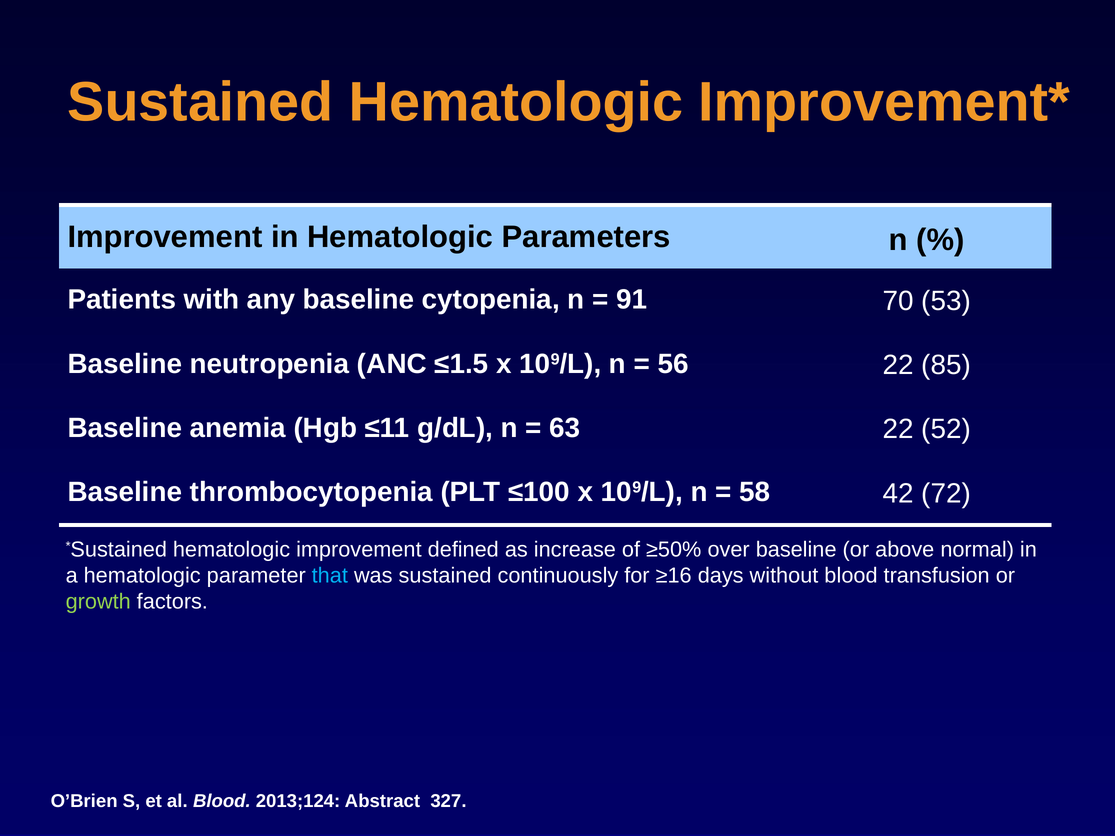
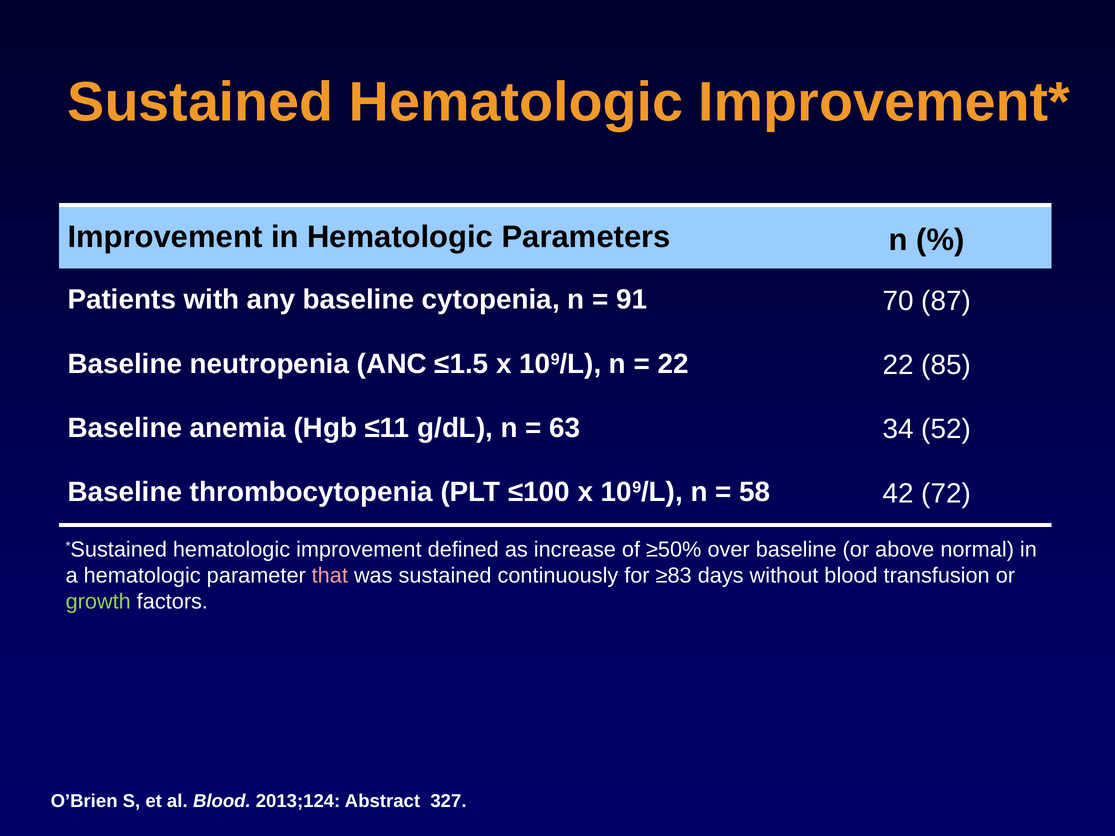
53: 53 -> 87 (946, 301)
56: 56 -> 22 (673, 364)
63 22: 22 -> 34 (898, 429)
that colour: light blue -> pink (330, 576)
≥16: ≥16 -> ≥83 (674, 576)
